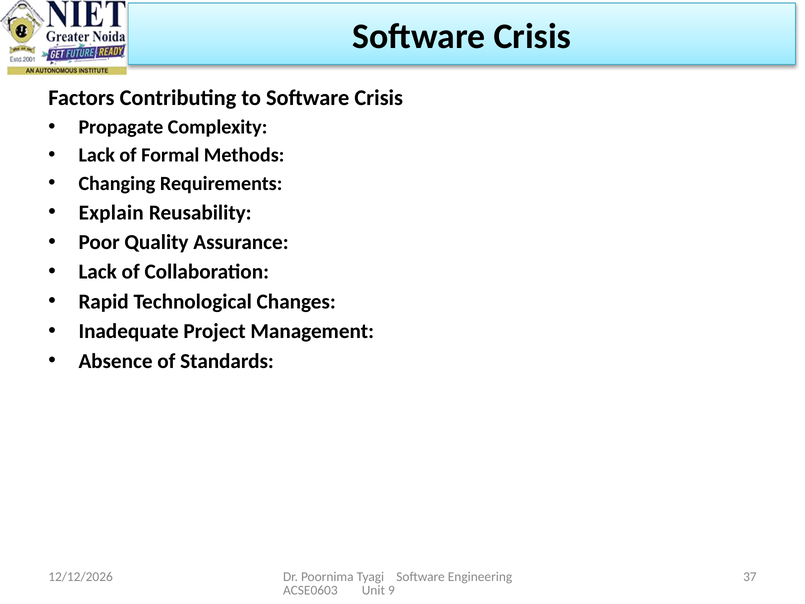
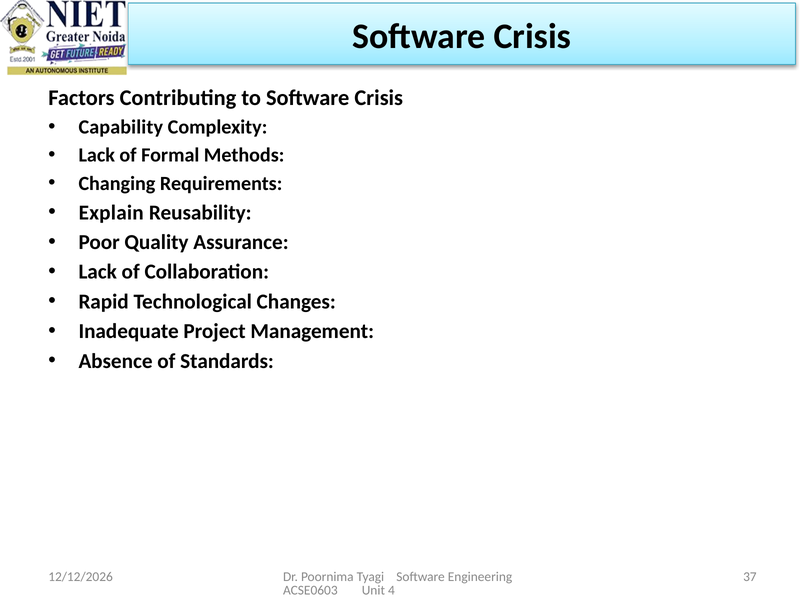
Propagate: Propagate -> Capability (121, 127)
9: 9 -> 4 (391, 590)
